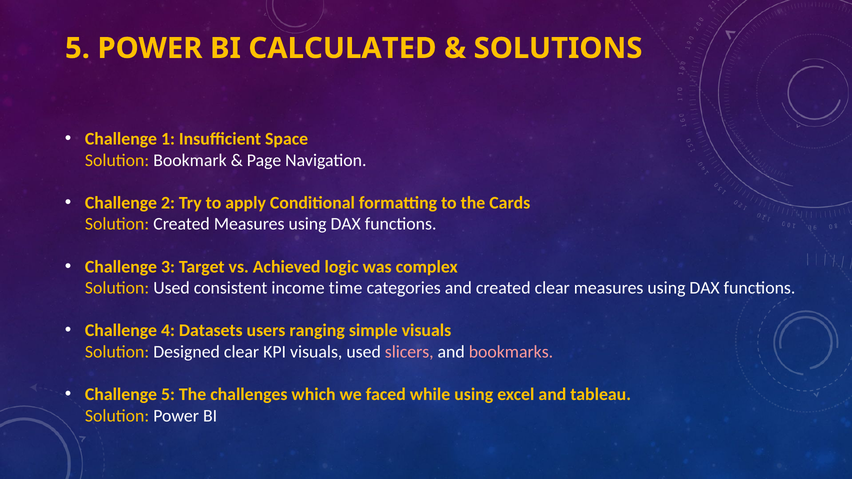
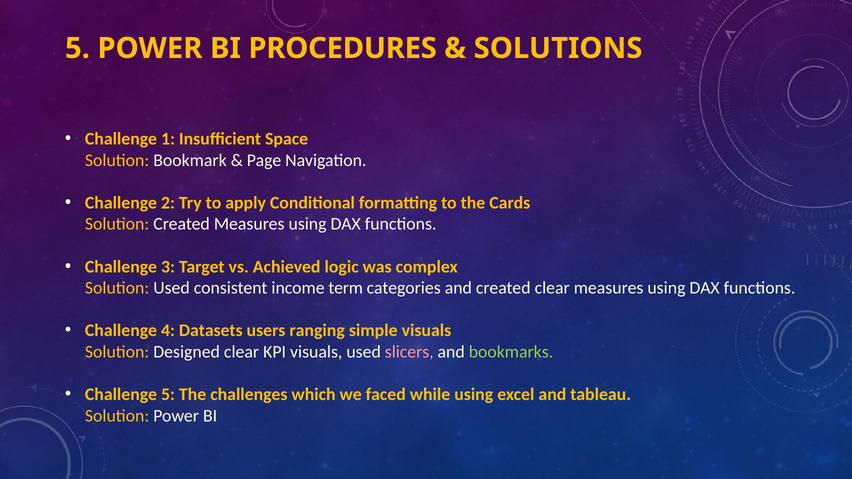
CALCULATED: CALCULATED -> PROCEDURES (343, 48)
time: time -> term (346, 288)
bookmarks colour: pink -> light green (511, 352)
